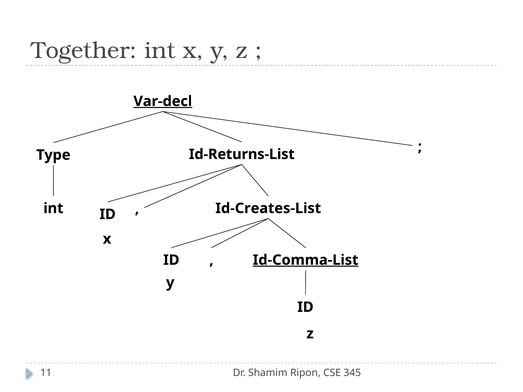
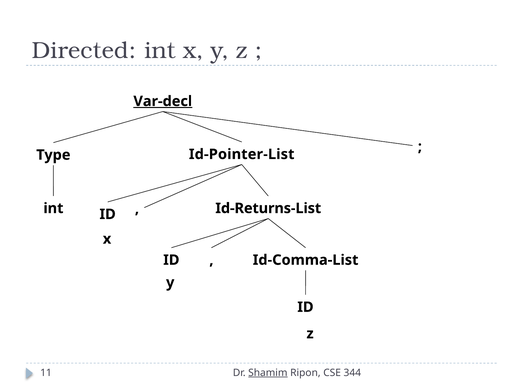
Together: Together -> Directed (84, 50)
Id-Returns-List: Id-Returns-List -> Id-Pointer-List (242, 154)
Id-Creates-List: Id-Creates-List -> Id-Returns-List (268, 208)
Id-Comma-List underline: present -> none (306, 260)
Shamim underline: none -> present (268, 373)
345: 345 -> 344 (352, 373)
